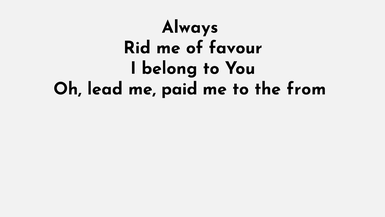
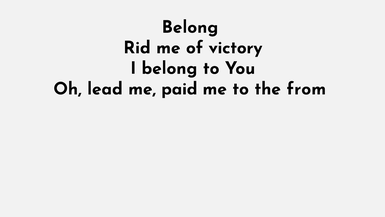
Always: Always -> Belong (190, 27)
favour: favour -> victory (236, 48)
